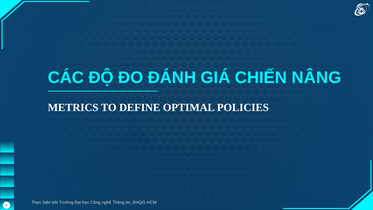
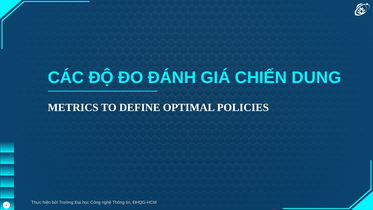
NÂNG: NÂNG -> DUNG (317, 78)
